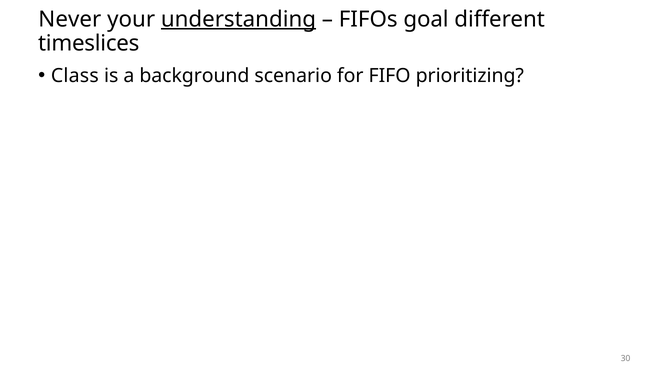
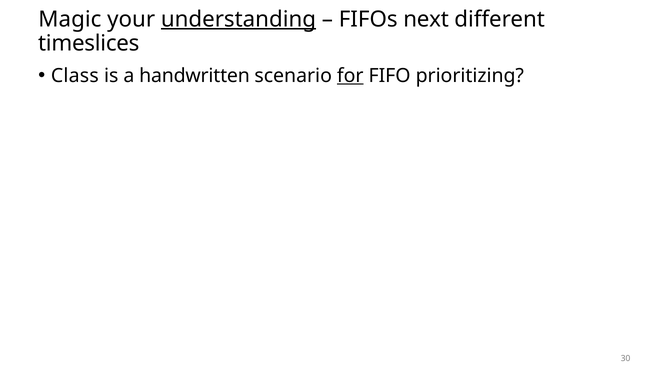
Never: Never -> Magic (70, 19)
goal: goal -> next (426, 19)
background: background -> handwritten (195, 76)
for underline: none -> present (350, 76)
